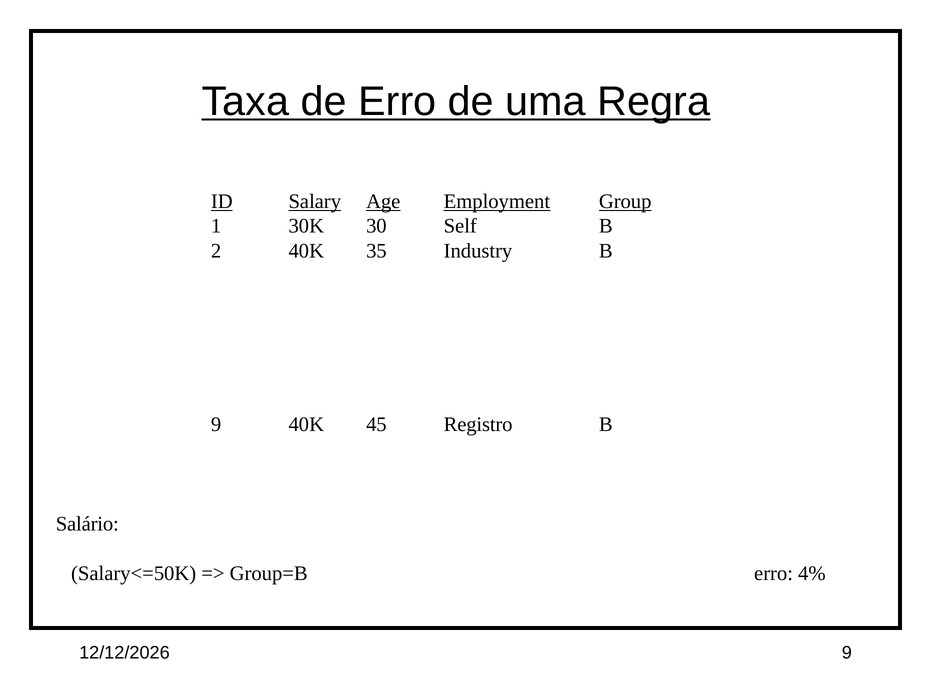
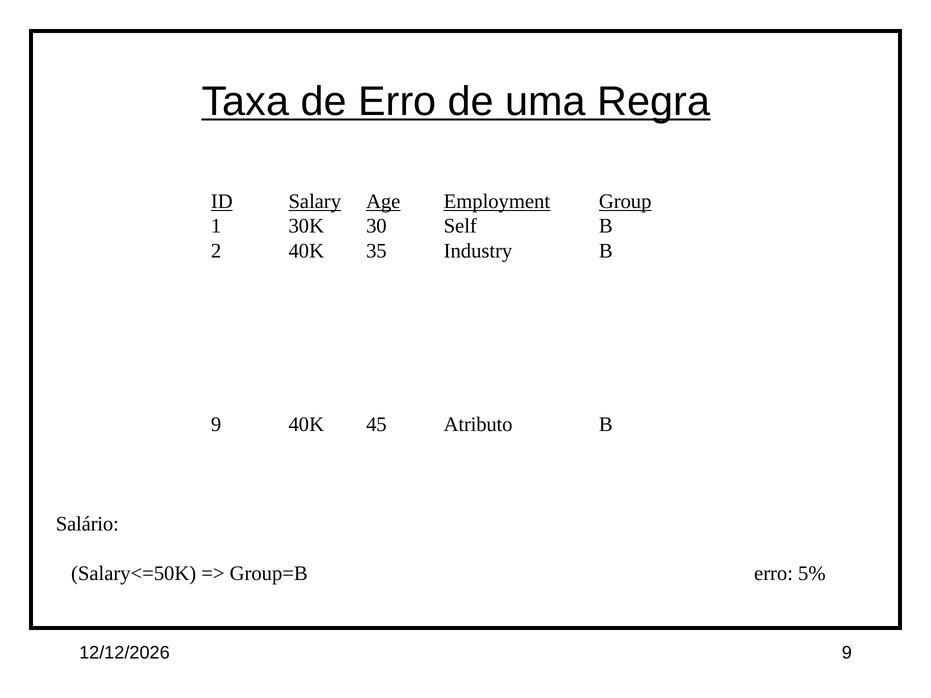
Registro: Registro -> Atributo (478, 425)
4%: 4% -> 5% (812, 574)
